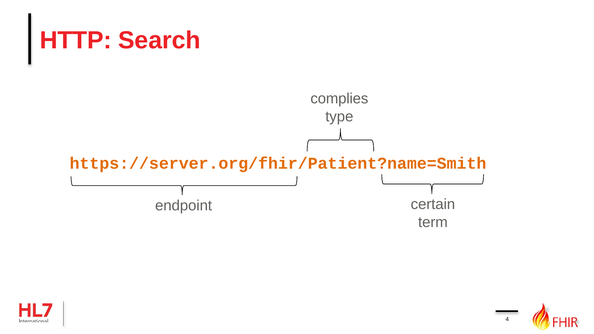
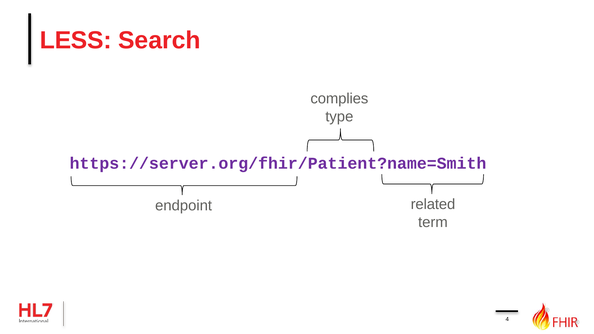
HTTP: HTTP -> LESS (76, 41)
https://server.org/fhir/Patient?name=Smith colour: orange -> purple (278, 163)
certain: certain -> related (433, 204)
